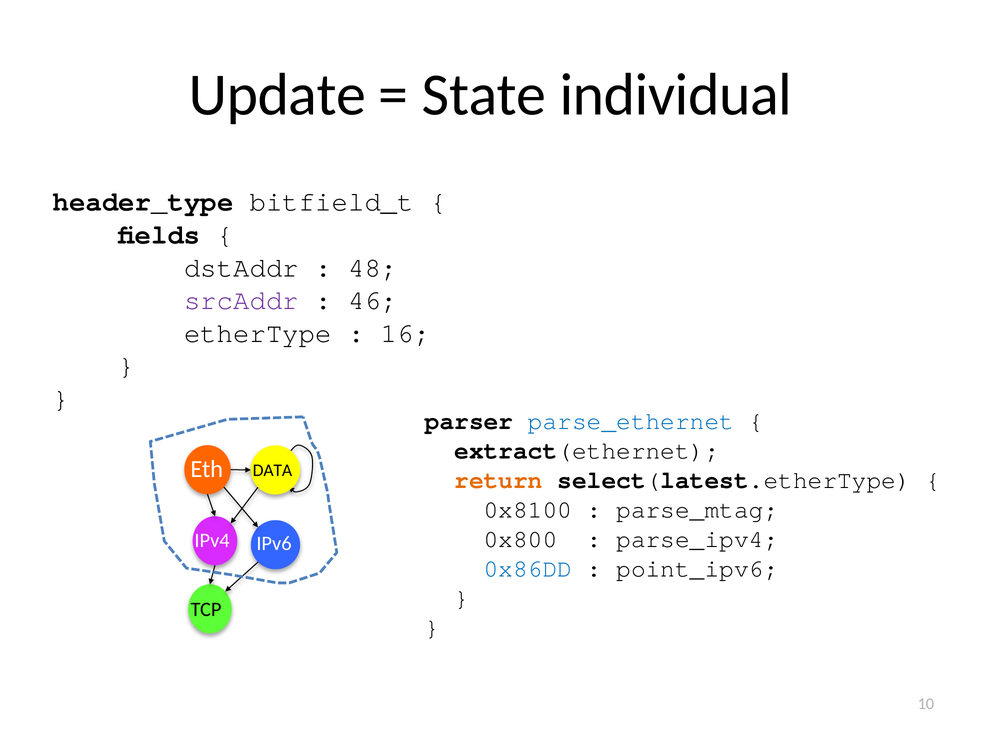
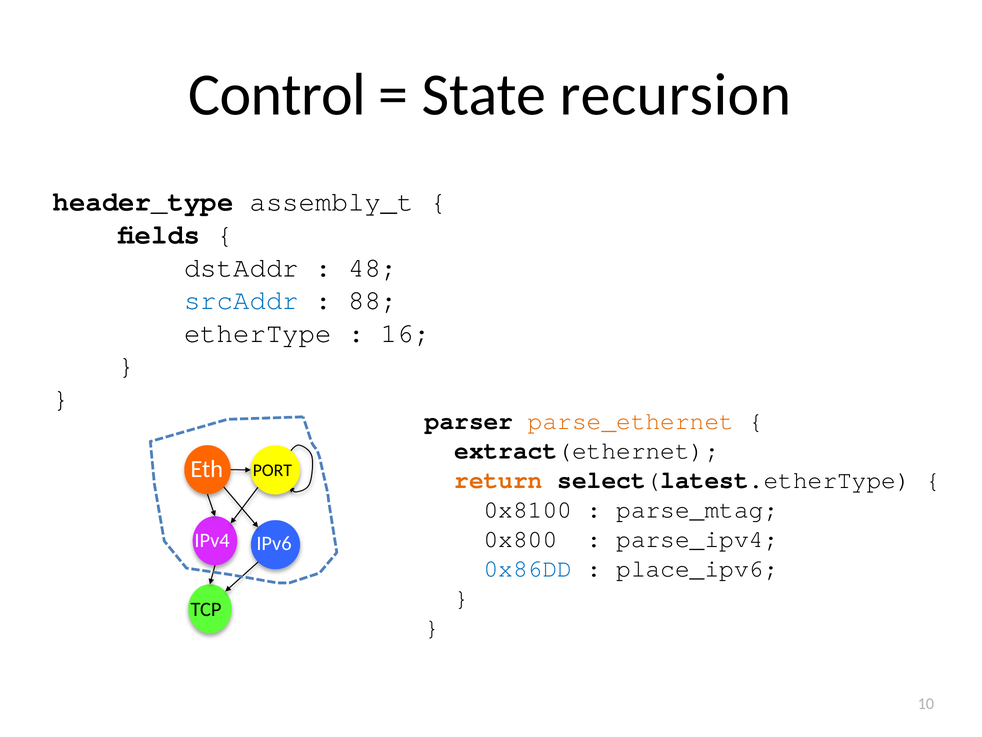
Update: Update -> Control (277, 95)
individual: individual -> recursion (675, 95)
bitfield_t: bitfield_t -> assembly_t (332, 202)
srcAddr colour: purple -> blue (241, 300)
46: 46 -> 88 (373, 300)
parse_ethernet colour: blue -> orange (631, 421)
DATA: DATA -> PORT (272, 470)
point_ipv6: point_ipv6 -> place_ipv6 (697, 568)
